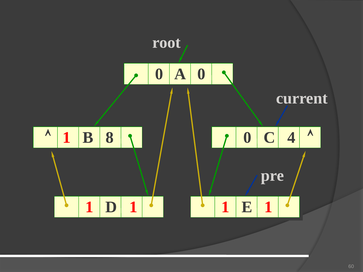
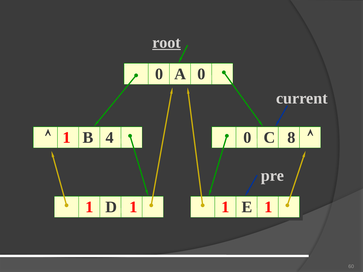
root underline: none -> present (167, 43)
8: 8 -> 4 (110, 138)
4: 4 -> 8 (291, 138)
